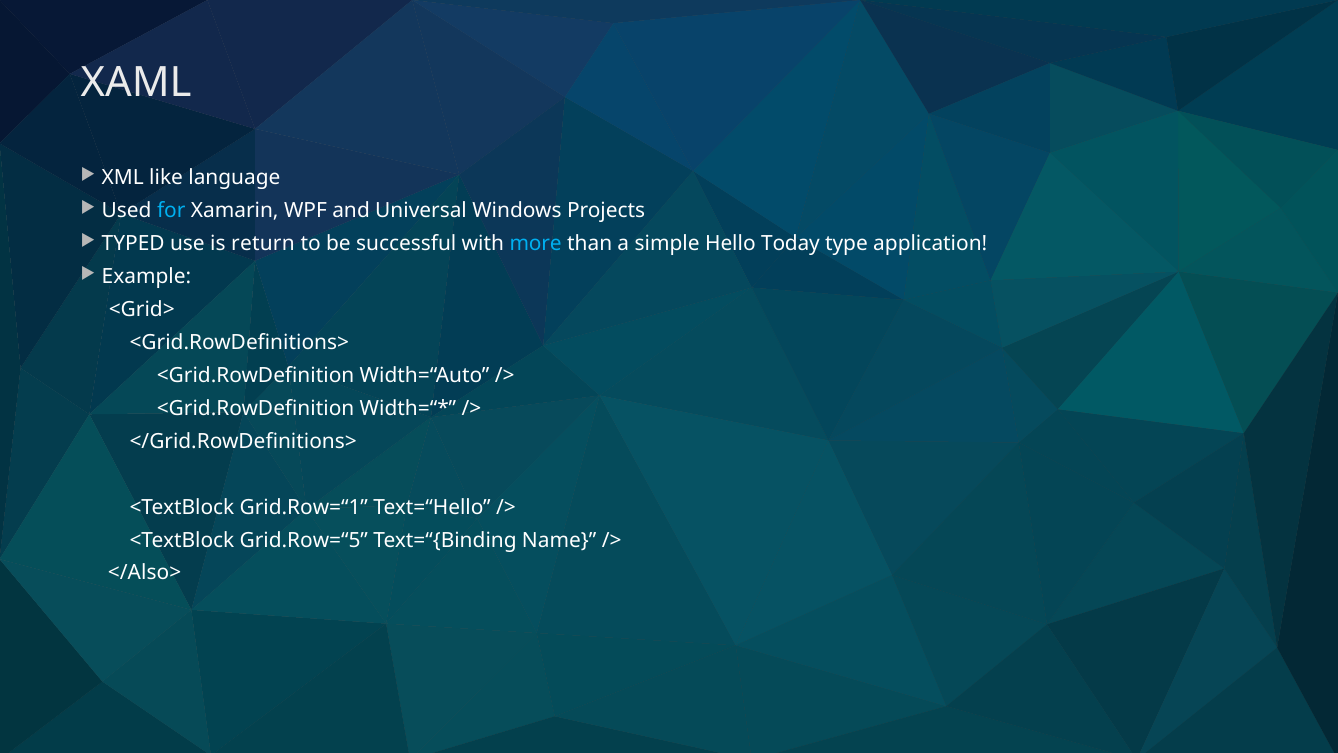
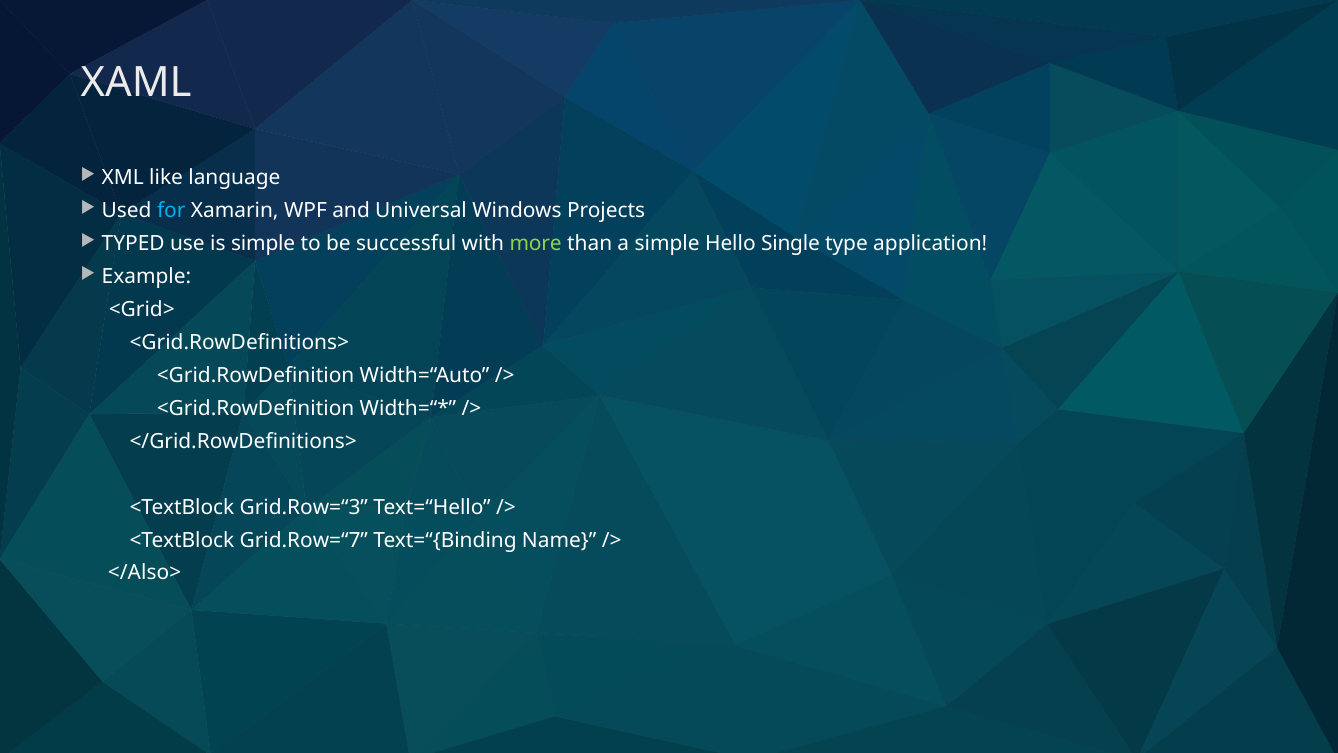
is return: return -> simple (263, 244)
more colour: light blue -> light green (536, 244)
Today: Today -> Single (790, 244)
Grid.Row=“1: Grid.Row=“1 -> Grid.Row=“3 (304, 507)
Grid.Row=“5: Grid.Row=“5 -> Grid.Row=“7 (304, 540)
